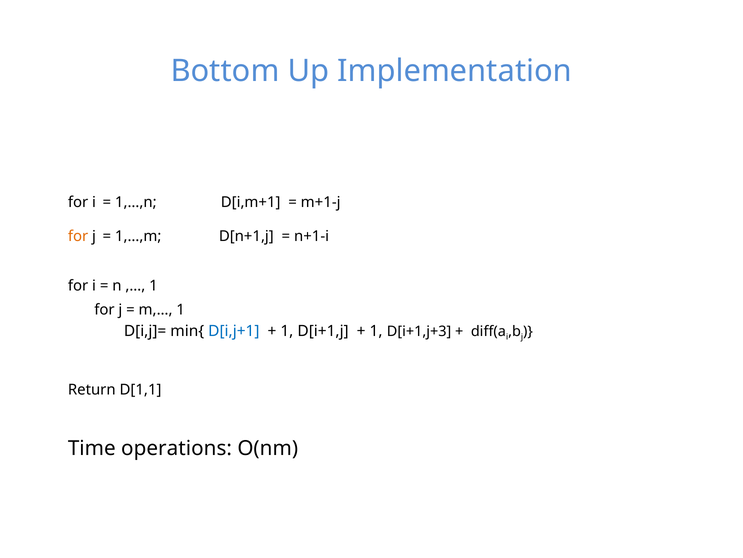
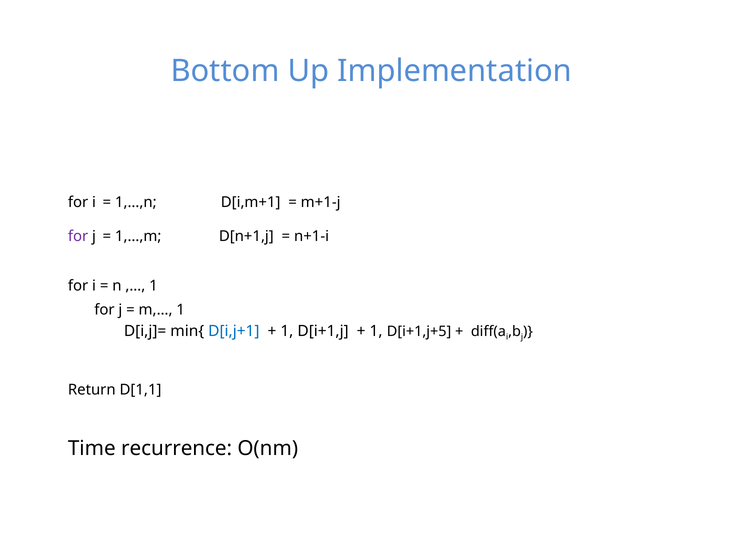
for colour: orange -> purple (78, 236)
D[i+1,j+3: D[i+1,j+3 -> D[i+1,j+5 (419, 331)
operations: operations -> recurrence (177, 448)
